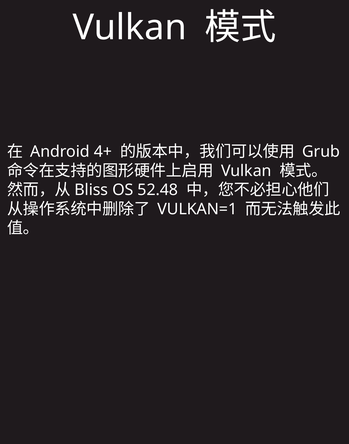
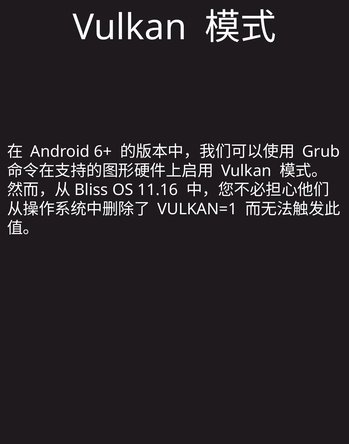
4+: 4+ -> 6+ (103, 152)
52.48: 52.48 -> 11.16 (158, 190)
